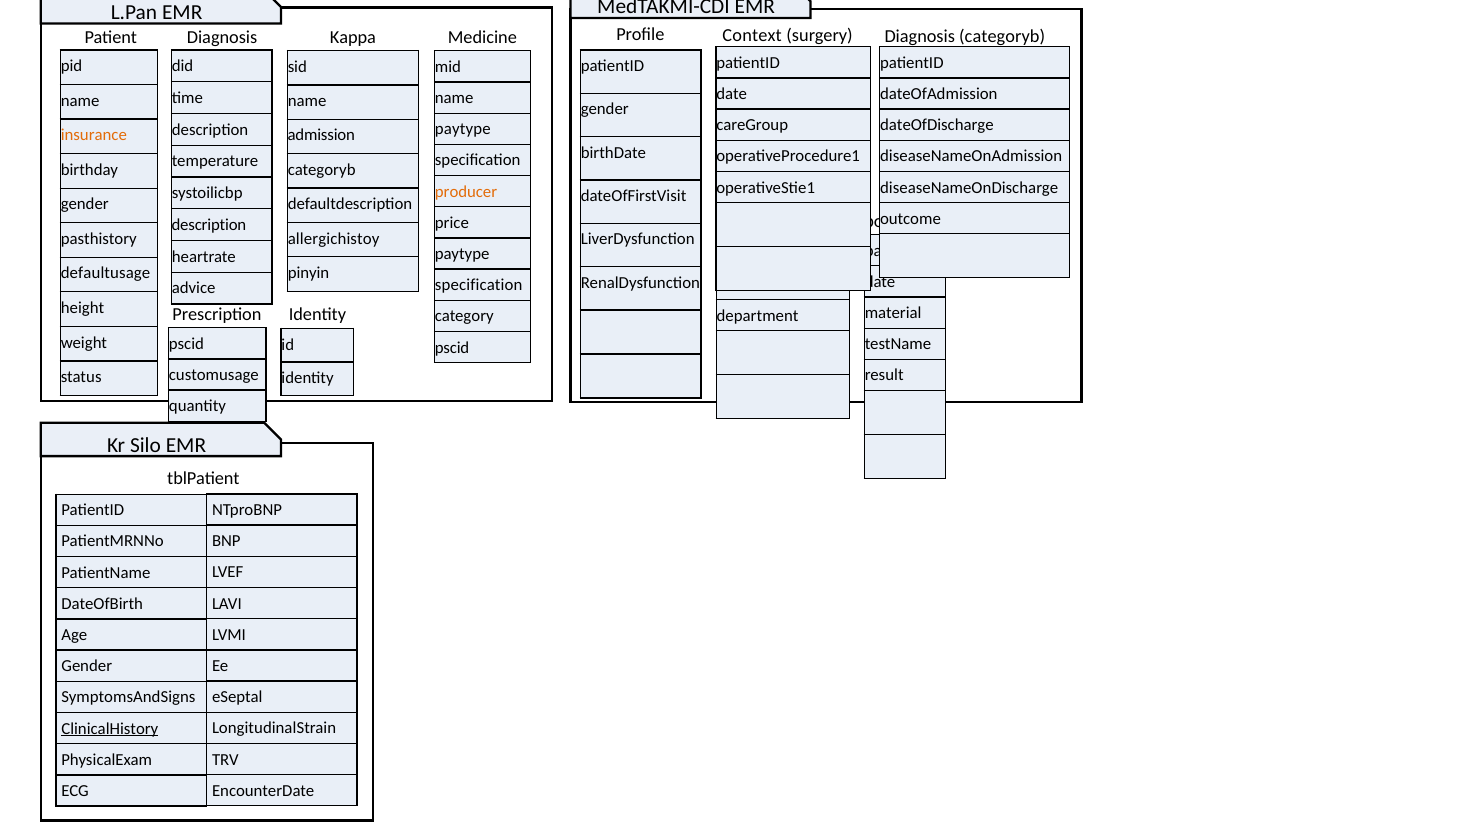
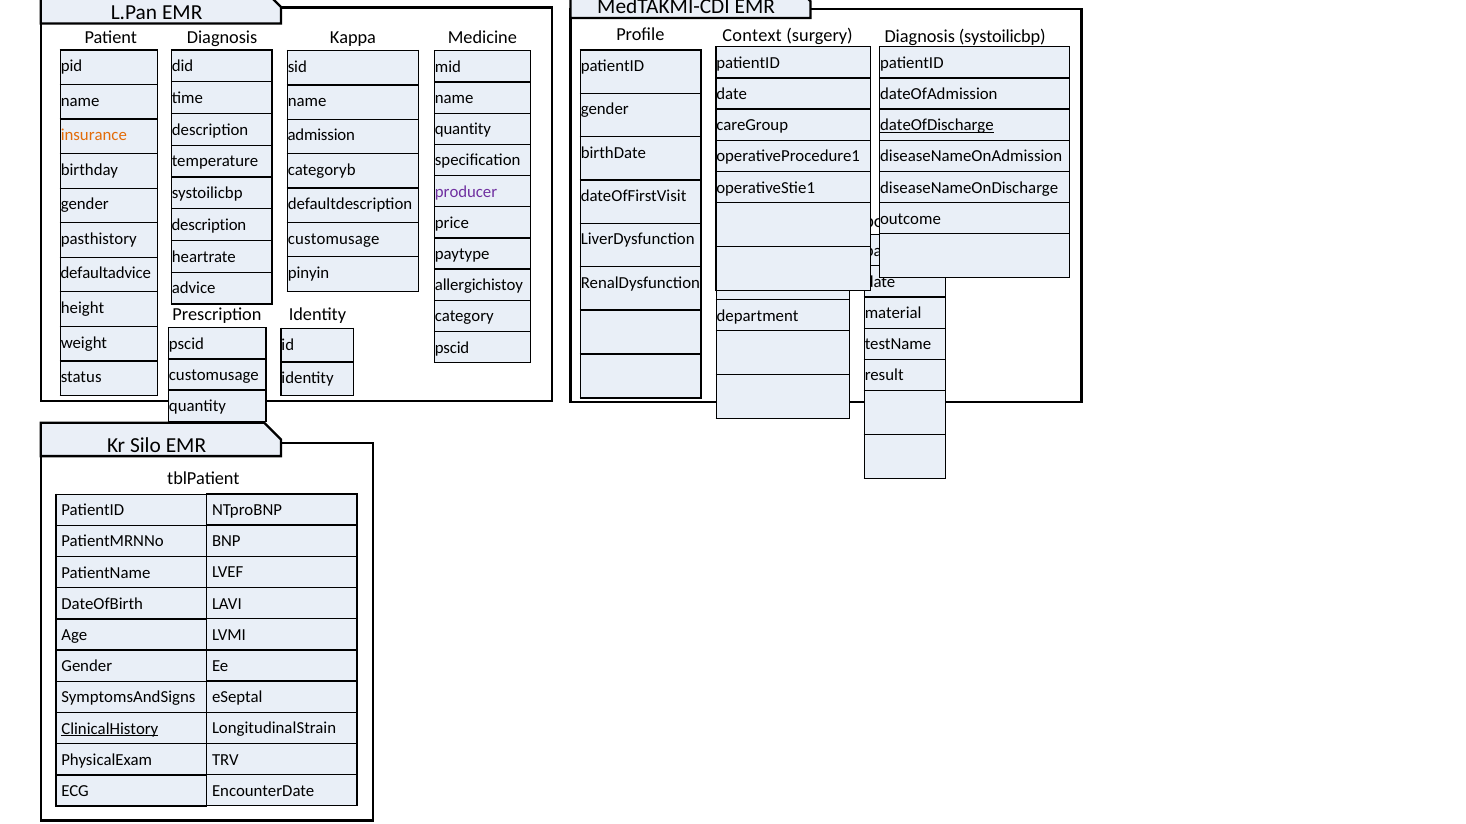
Diagnosis categoryb: categoryb -> systoilicbp (1002, 37)
dateOfDischarge underline: none -> present (937, 125)
paytype: paytype -> quantity (463, 129)
producer colour: orange -> purple (466, 192)
allergichistoy: allergichistoy -> customusage (334, 239)
defaultusage: defaultusage -> defaultadvice (106, 274)
specification: specification -> allergichistoy (479, 285)
